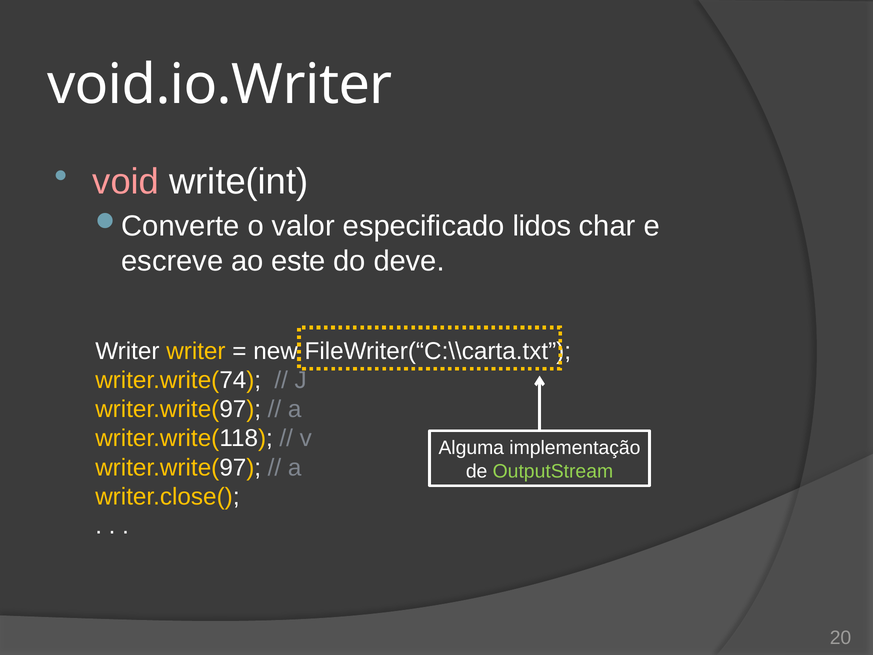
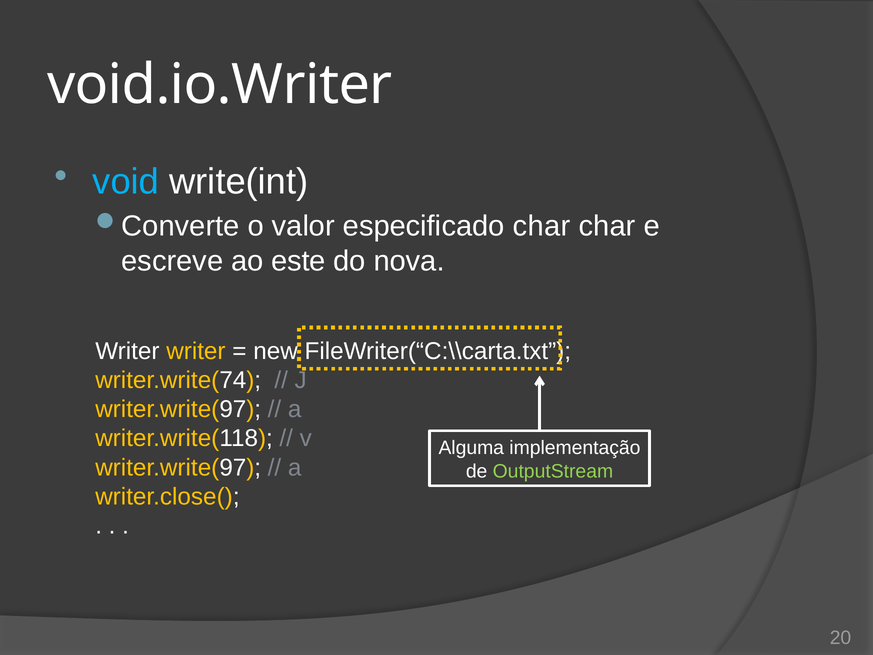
void colour: pink -> light blue (126, 182)
especificado lidos: lidos -> char (542, 226)
deve: deve -> nova (409, 261)
